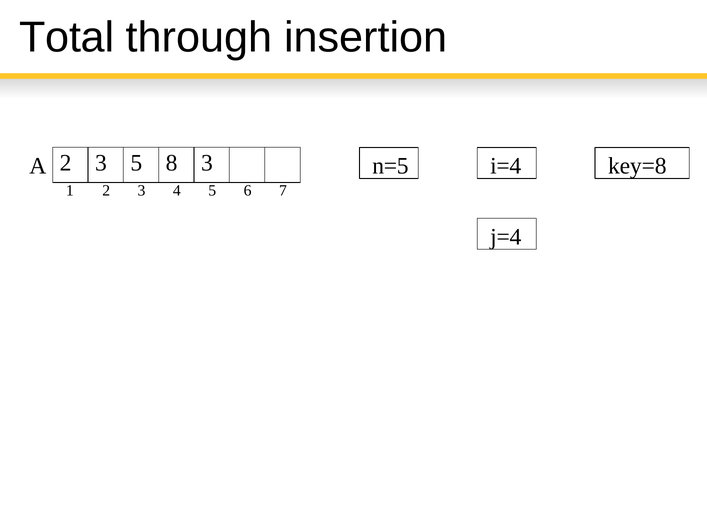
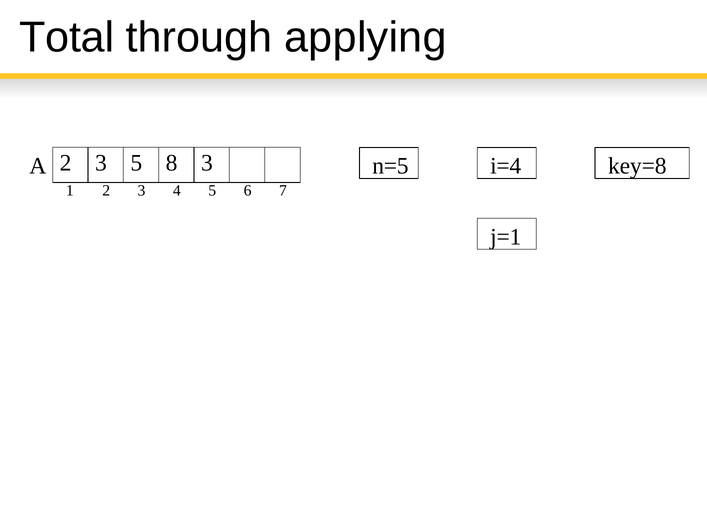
insertion: insertion -> applying (365, 38)
j=4: j=4 -> j=1 (506, 236)
